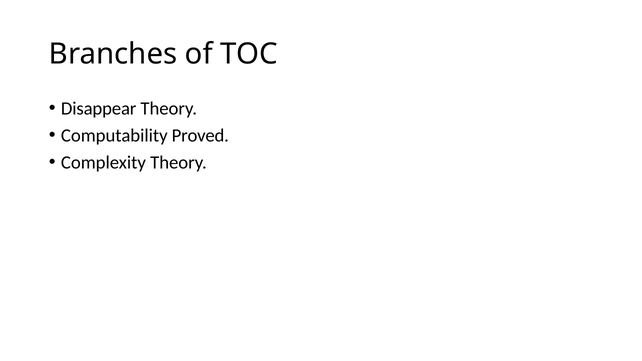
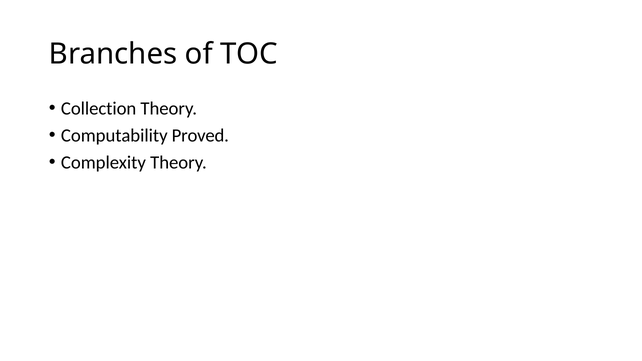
Disappear: Disappear -> Collection (99, 109)
